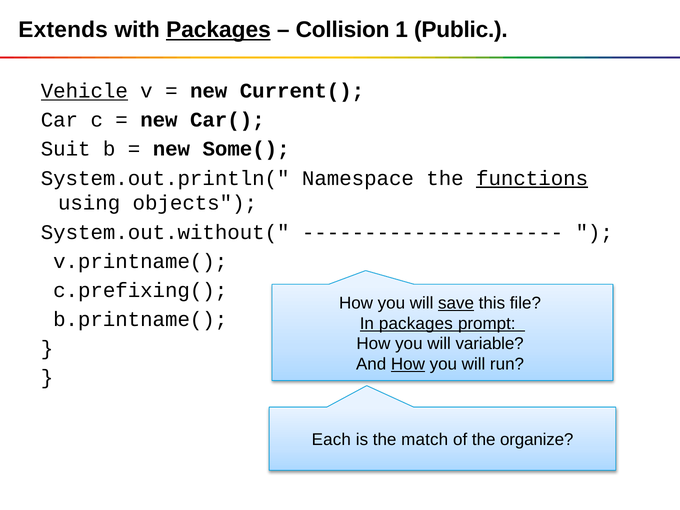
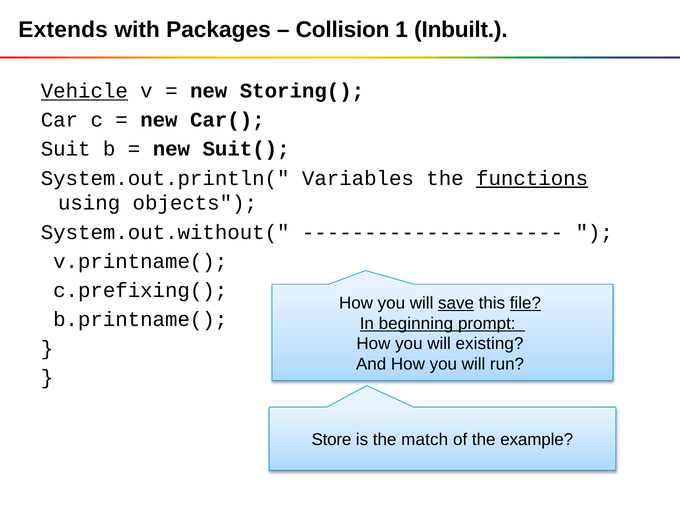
Packages underline: present -> none (218, 30)
Public: Public -> Inbuilt (461, 30)
Current(: Current( -> Storing( (302, 91)
Some(: Some( -> Suit( (246, 149)
Namespace: Namespace -> Variables (358, 178)
file underline: none -> present (525, 303)
In packages: packages -> beginning (416, 323)
variable: variable -> existing (490, 344)
How underline: present -> none (408, 364)
Each: Each -> Store (331, 440)
organize: organize -> example (537, 440)
